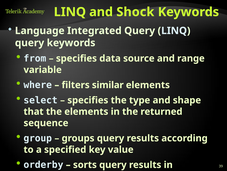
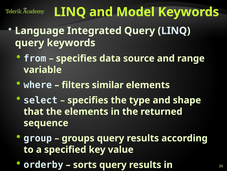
Shock: Shock -> Model (135, 12)
